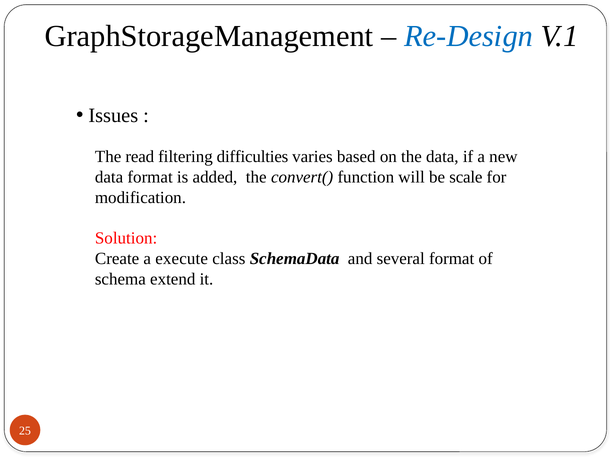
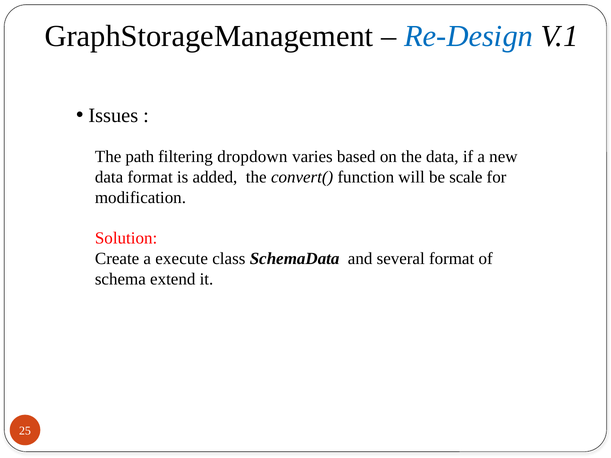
read: read -> path (140, 157)
difficulties: difficulties -> dropdown (252, 157)
